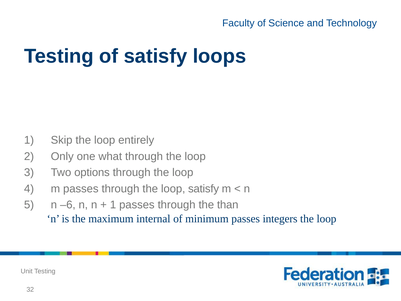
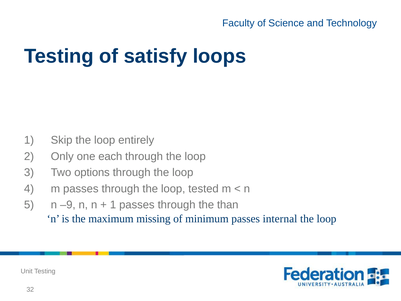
what: what -> each (110, 156)
loop satisfy: satisfy -> tested (203, 189)
–6: –6 -> –9 (68, 205)
internal: internal -> missing (153, 219)
integers: integers -> internal (280, 219)
